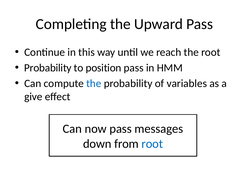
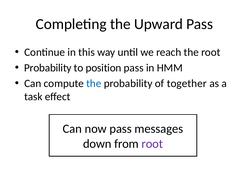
variables: variables -> together (187, 83)
give: give -> task (33, 97)
root colour: blue -> purple (152, 144)
